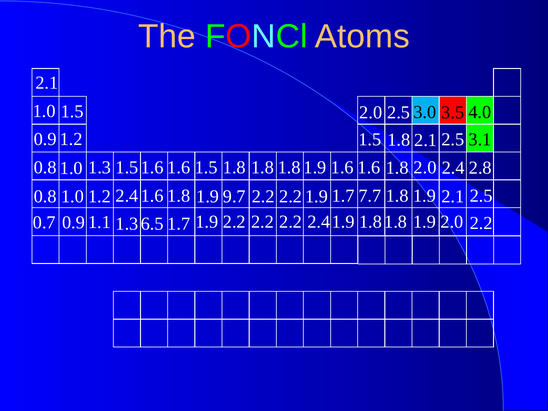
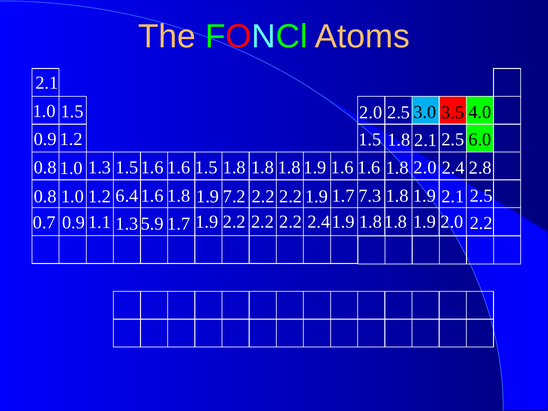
3.1: 3.1 -> 6.0 (480, 139)
2.4: 2.4 -> 6.4 (127, 196)
7.7: 7.7 -> 7.3 (370, 196)
9.7: 9.7 -> 7.2 (234, 197)
6.5: 6.5 -> 5.9 (152, 224)
